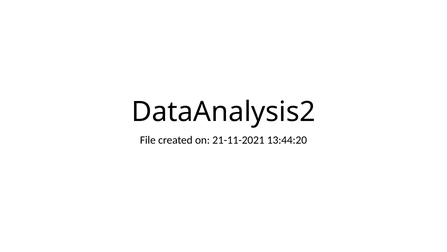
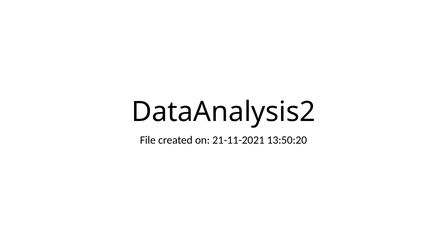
13:44:20: 13:44:20 -> 13:50:20 (287, 140)
